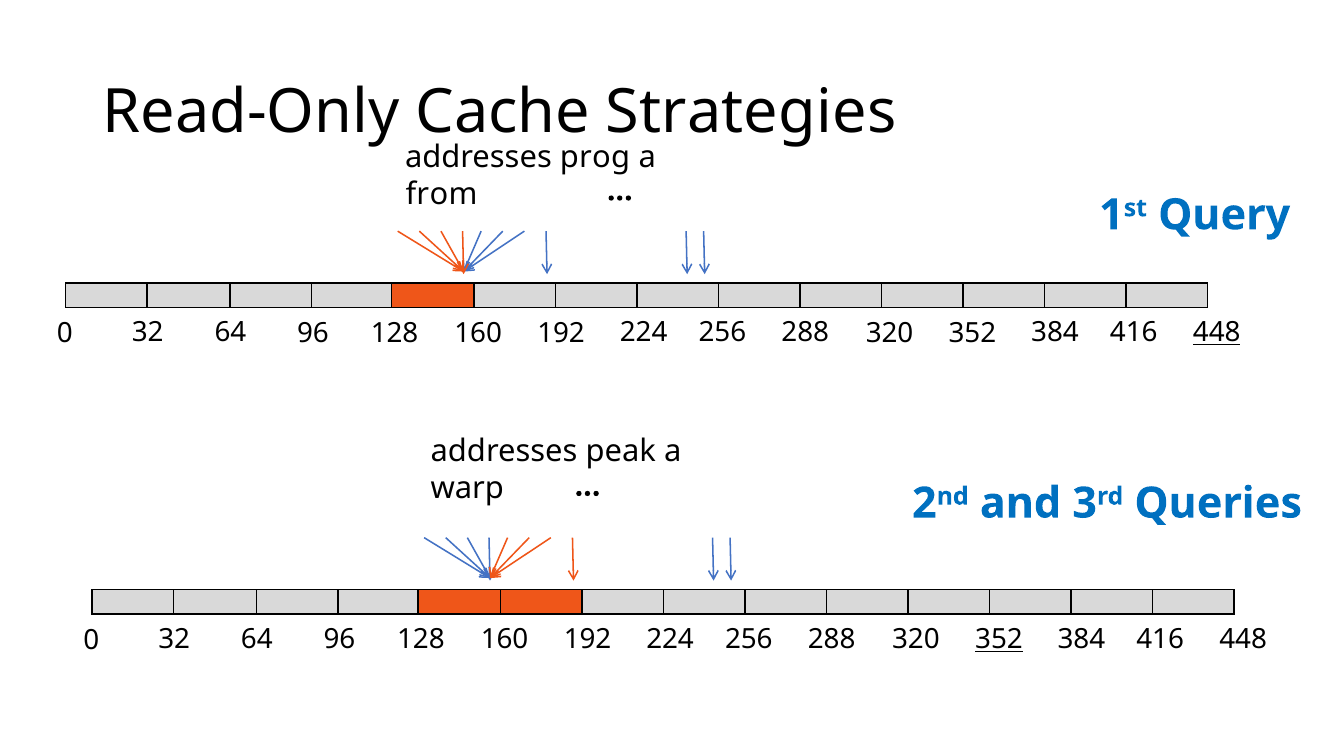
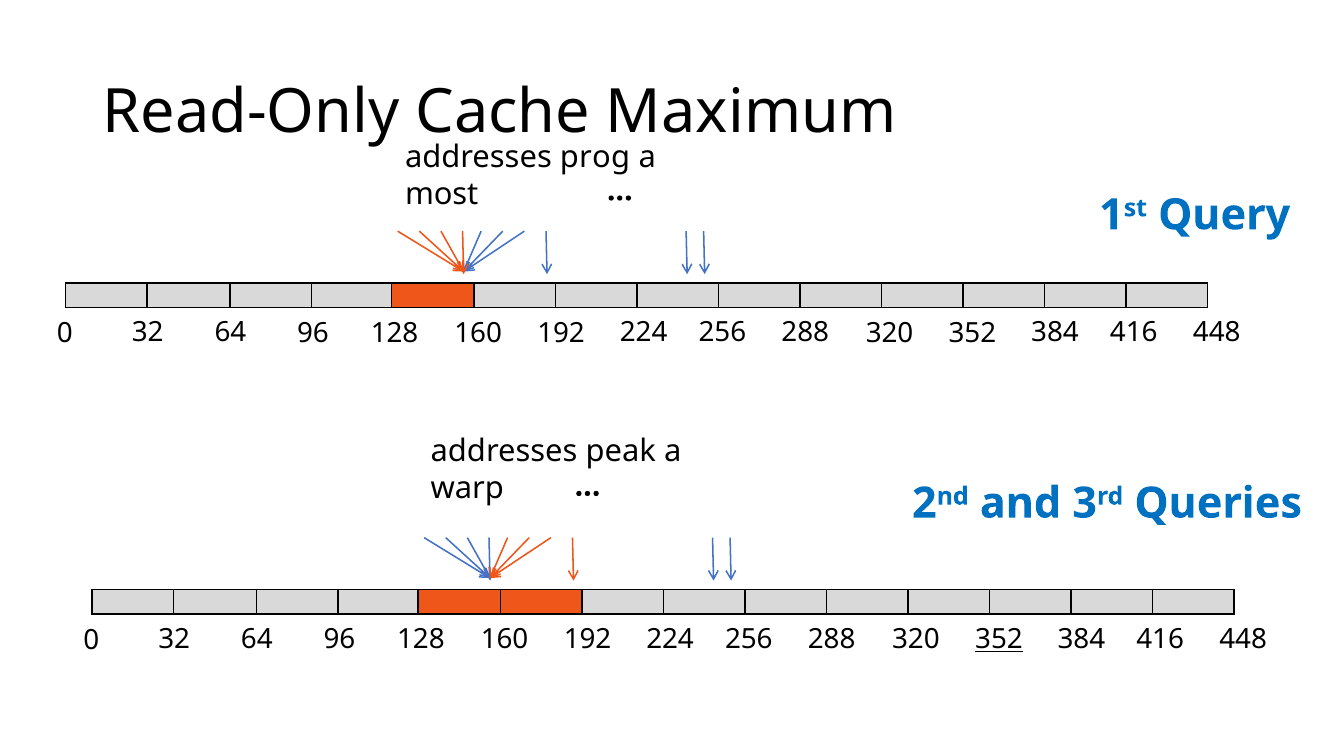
Strategies: Strategies -> Maximum (751, 112)
from: from -> most (442, 195)
448 underline: present -> none (1217, 333)
